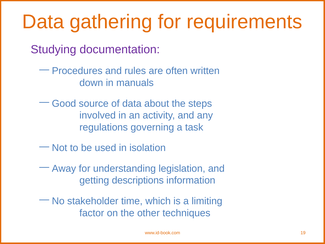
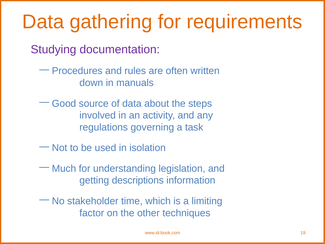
Away: Away -> Much (64, 168)
